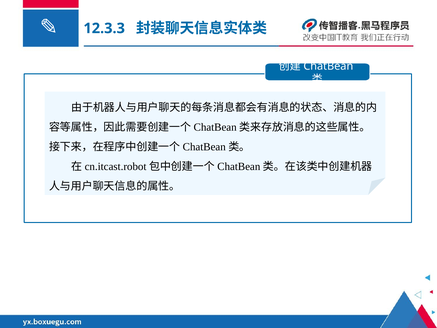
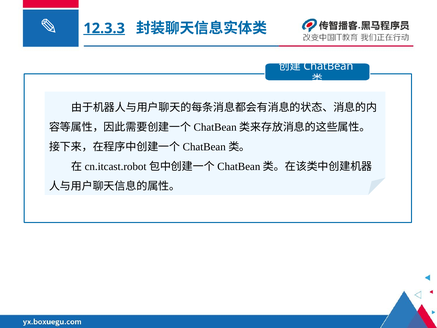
12.3.3 underline: none -> present (104, 28)
